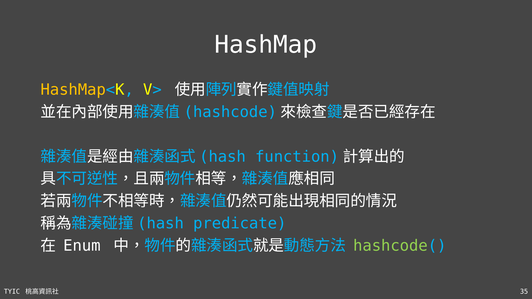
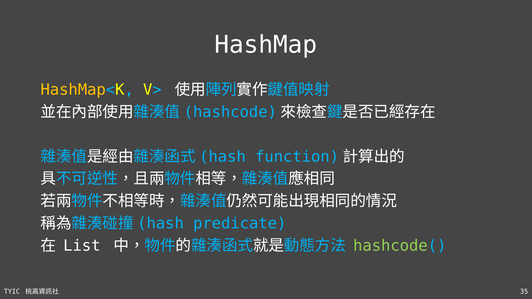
Enum: Enum -> List (82, 246)
